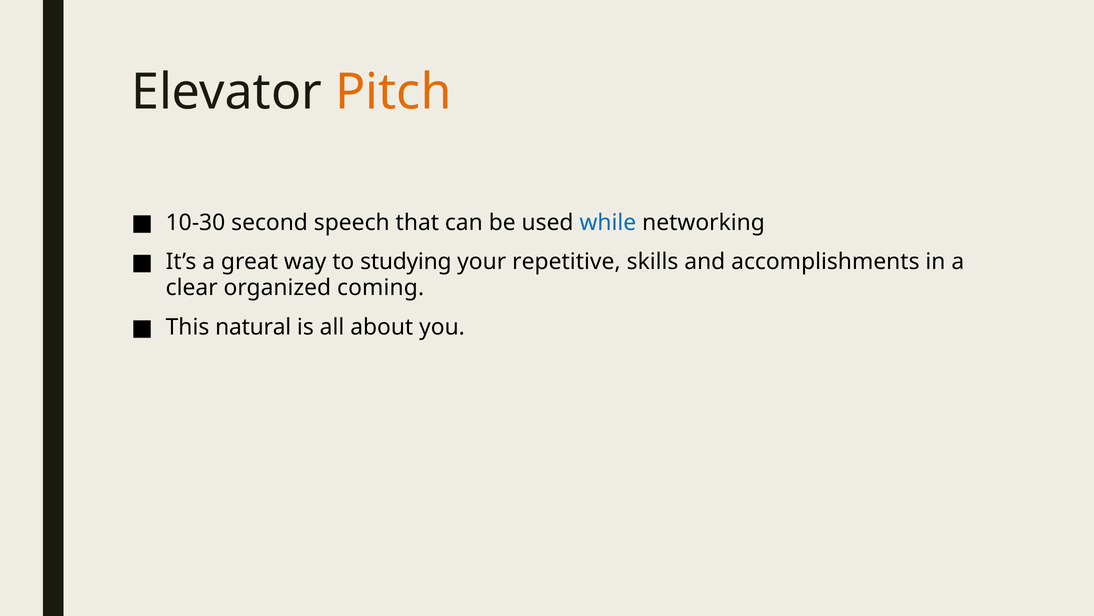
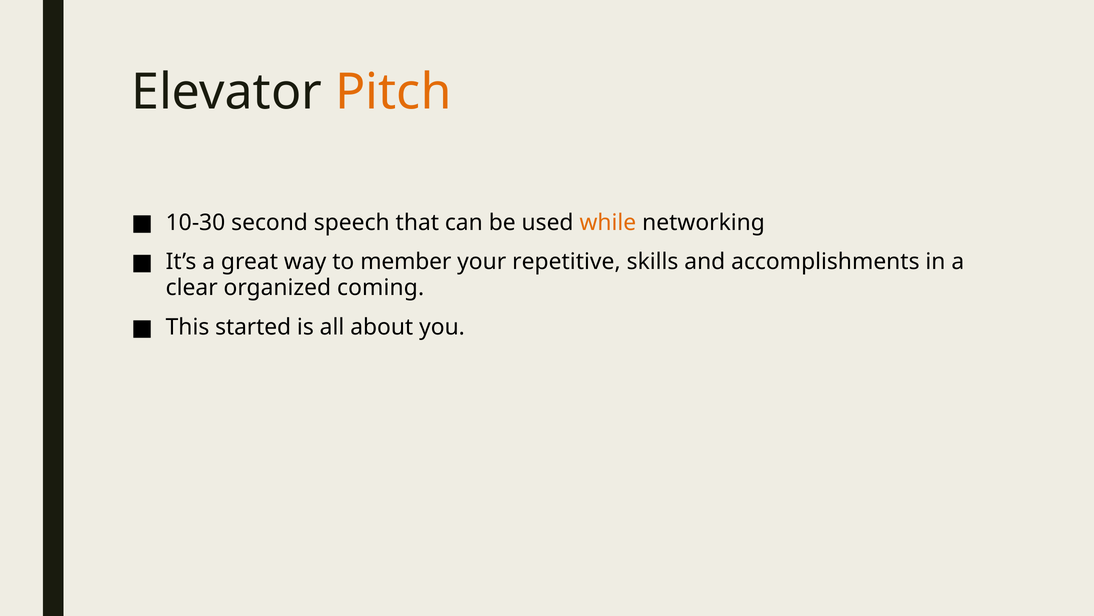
while colour: blue -> orange (608, 222)
studying: studying -> member (406, 262)
natural: natural -> started (253, 327)
